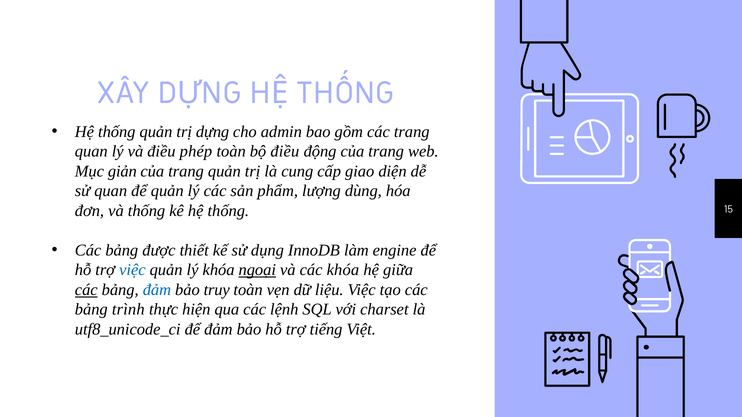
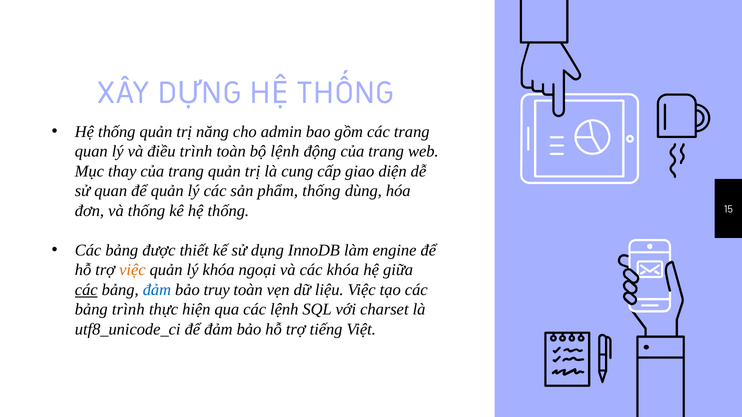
dựng: dựng -> năng (213, 132)
điều phép: phép -> trình (196, 152)
bộ điều: điều -> lệnh (285, 152)
giản: giản -> thay (122, 171)
phẩm lượng: lượng -> thống (321, 191)
việc colour: blue -> orange (132, 270)
ngoại underline: present -> none (257, 270)
